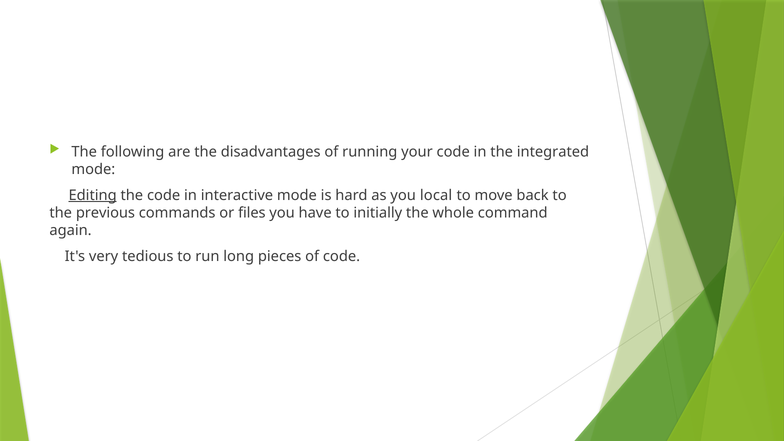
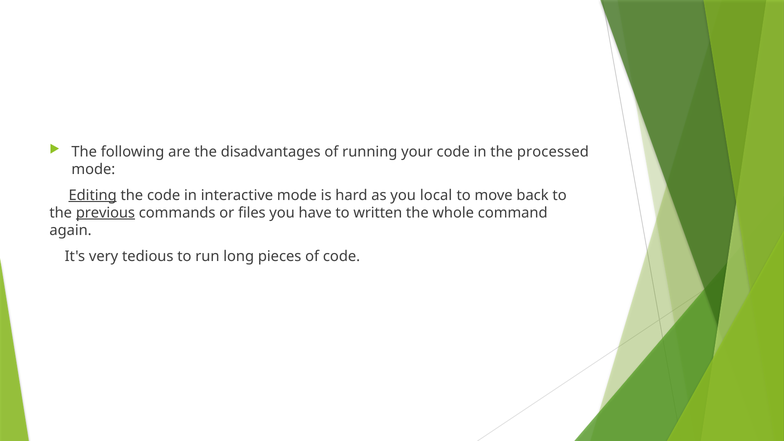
integrated: integrated -> processed (553, 152)
previous underline: none -> present (105, 213)
initially: initially -> written (378, 213)
